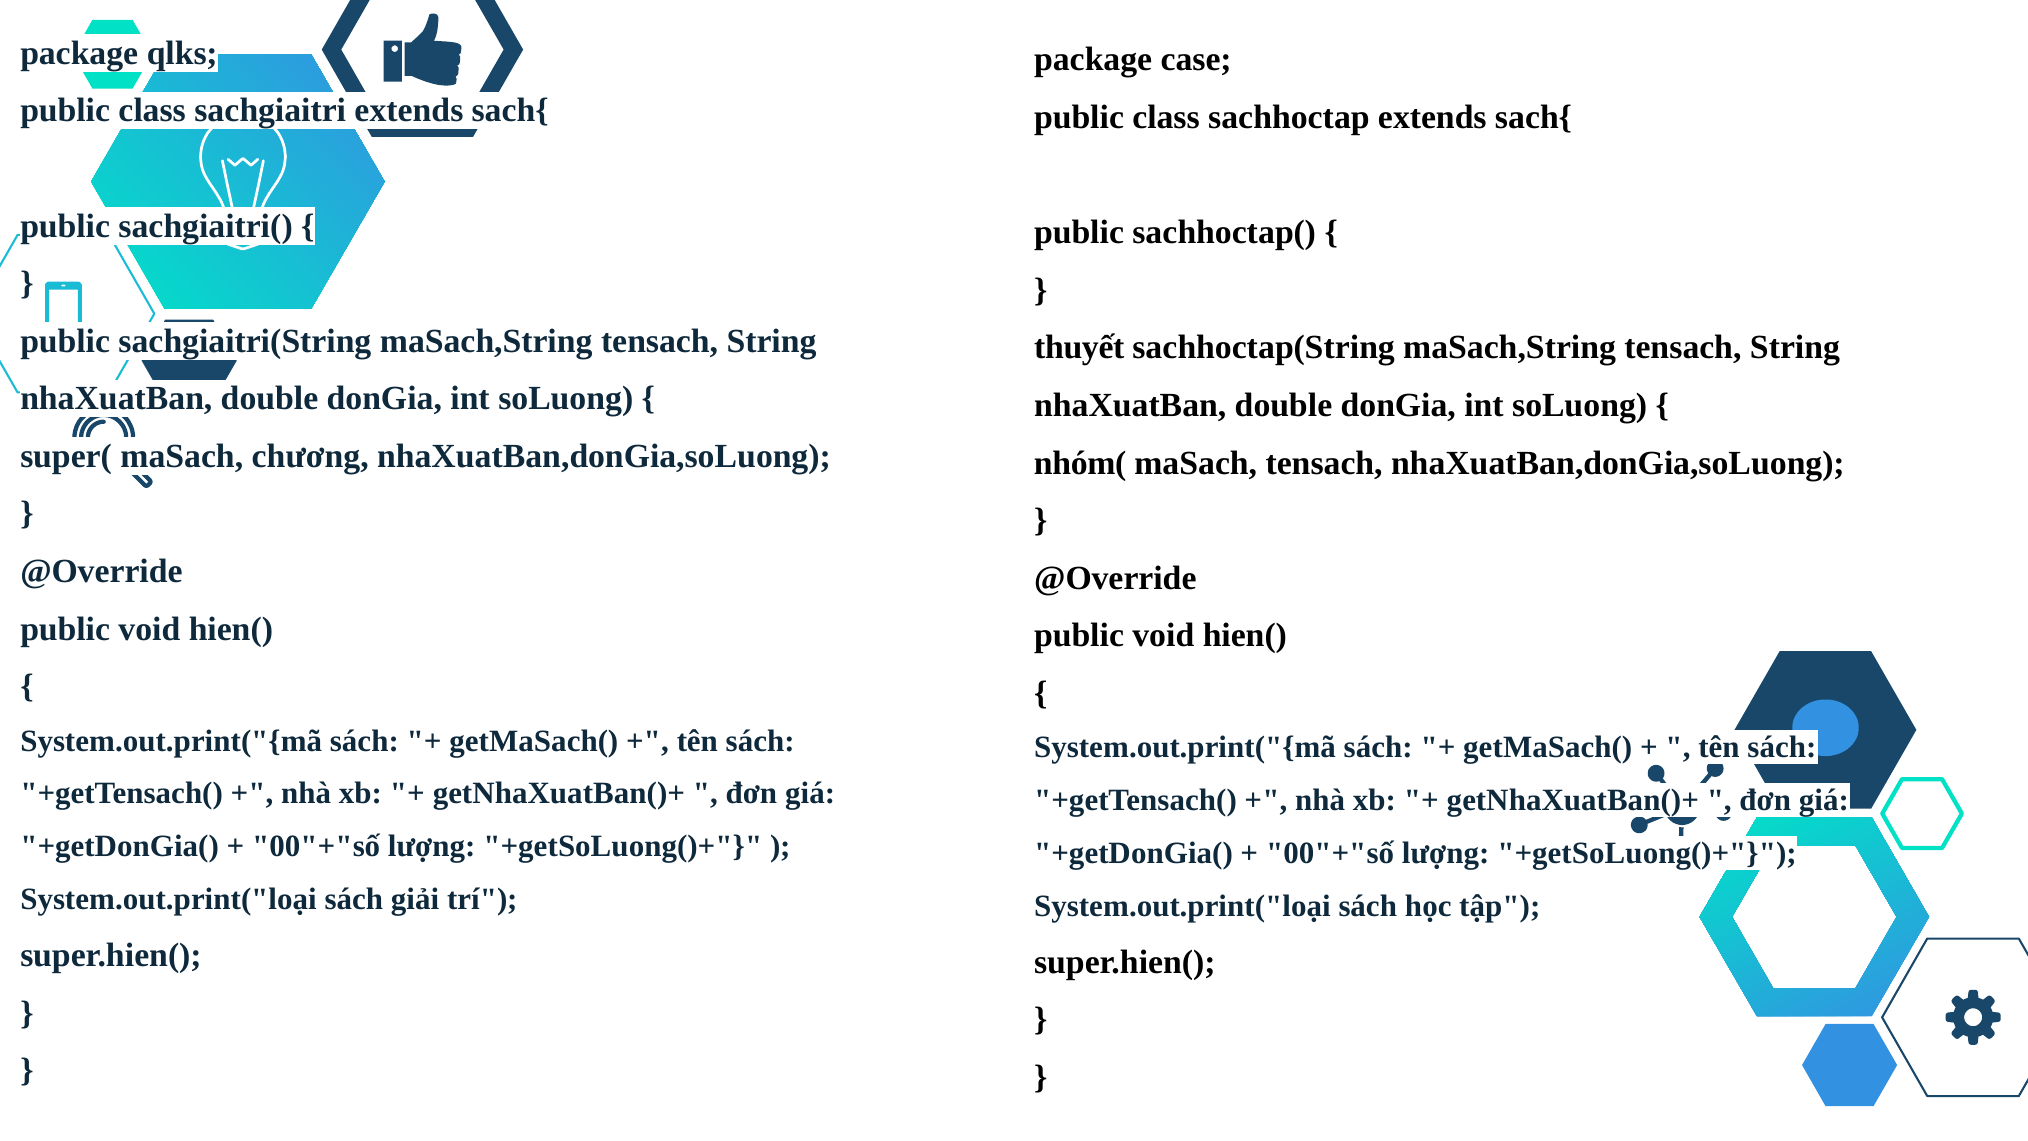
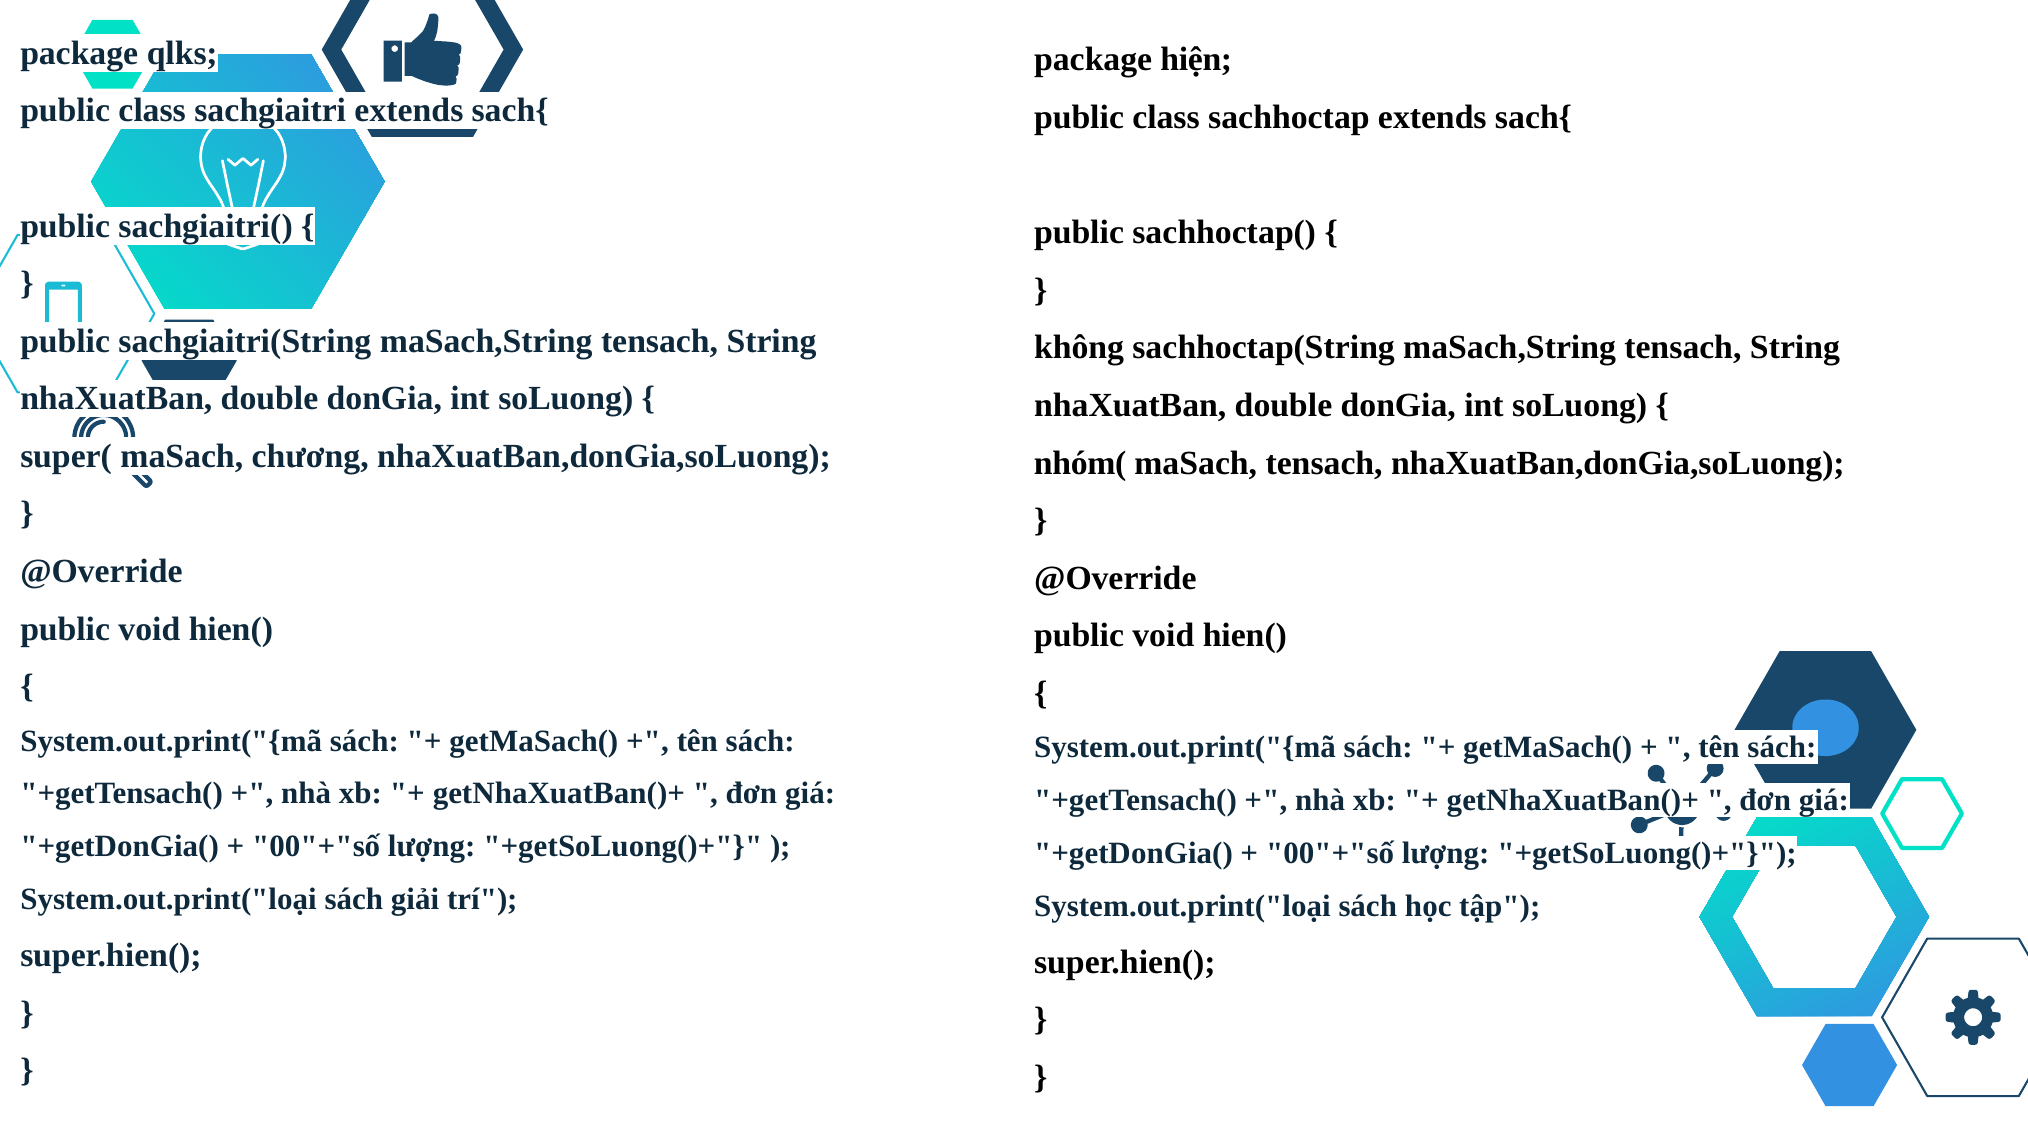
case: case -> hiện (1196, 60)
thuyết: thuyết -> không (1079, 348)
